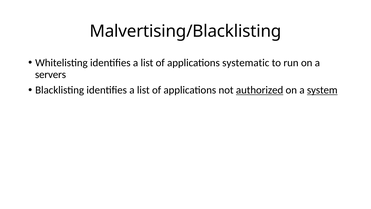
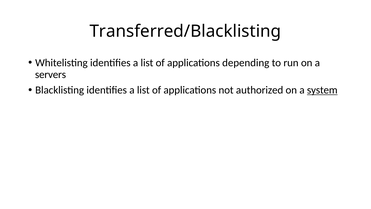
Malvertising/Blacklisting: Malvertising/Blacklisting -> Transferred/Blacklisting (185, 31)
systematic: systematic -> depending (246, 63)
authorized underline: present -> none (260, 90)
